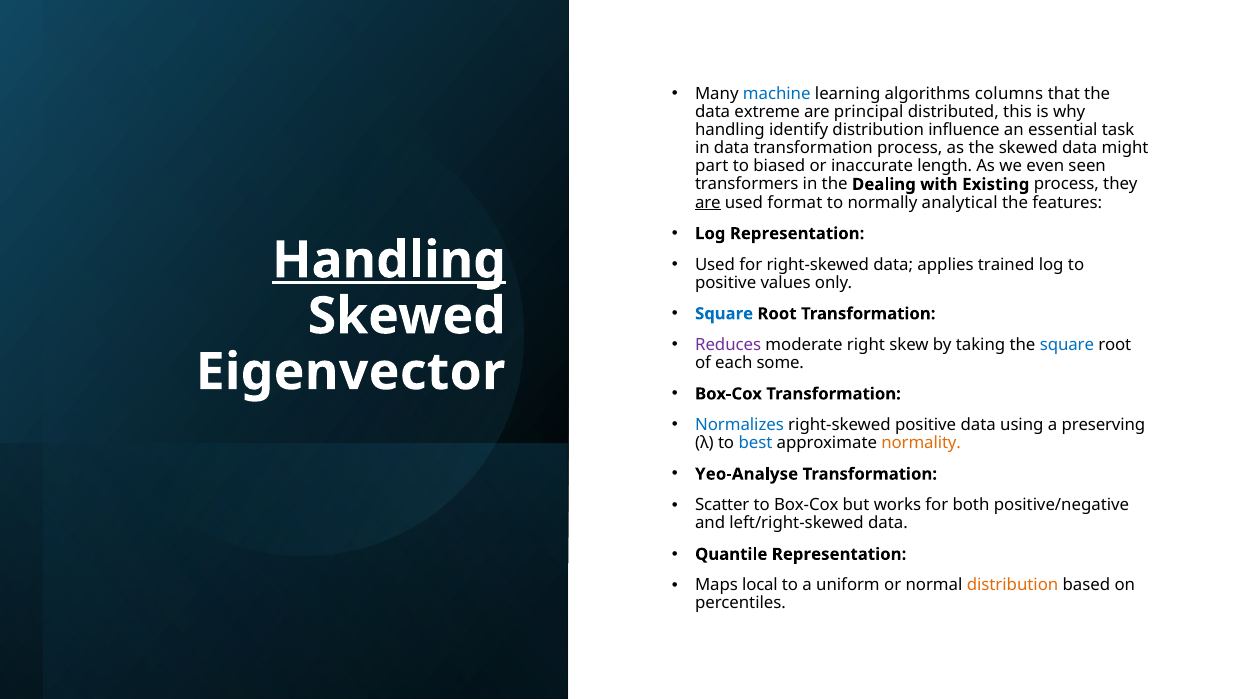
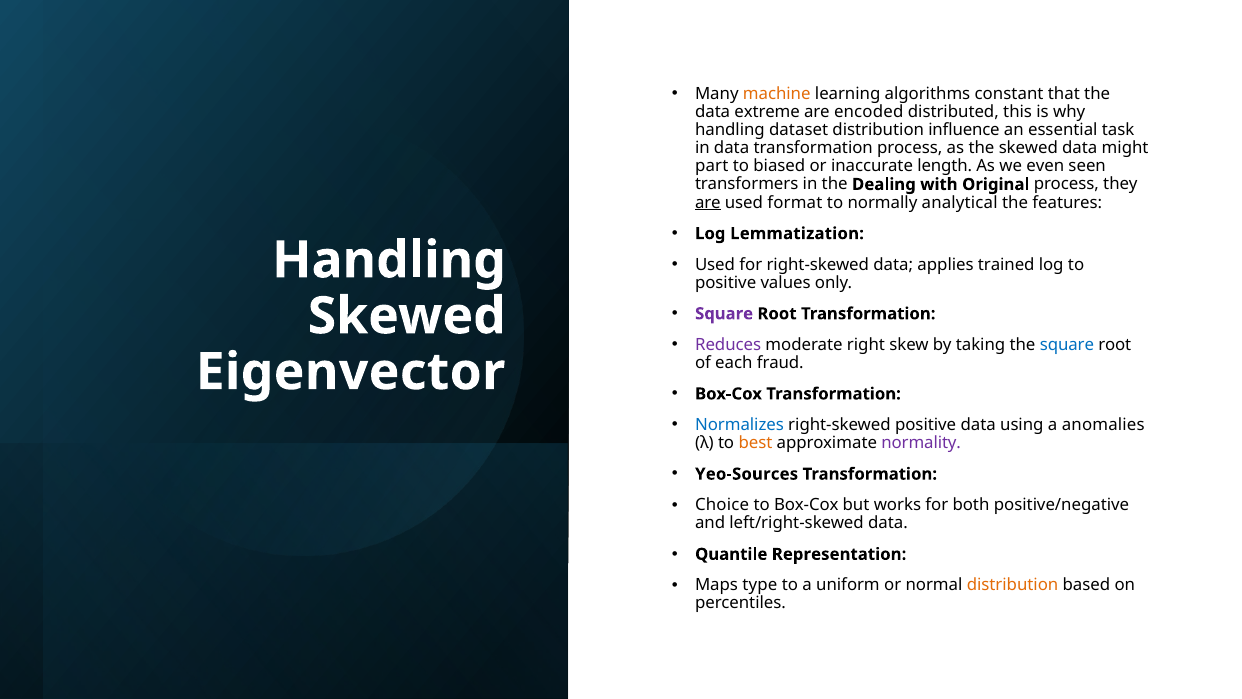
machine colour: blue -> orange (777, 94)
columns: columns -> constant (1009, 94)
principal: principal -> encoded (869, 112)
identify: identify -> dataset (799, 130)
Existing: Existing -> Original (996, 184)
Log Representation: Representation -> Lemmatization (797, 233)
Handling underline: present -> none (389, 260)
Square colour: blue -> purple (724, 314)
some: some -> fraud (780, 363)
preserving: preserving -> anomalies (1103, 425)
best colour: blue -> orange (755, 443)
normality colour: orange -> purple (921, 443)
Yeo-Analyse: Yeo-Analyse -> Yeo-Sources (747, 474)
Scatter: Scatter -> Choice (722, 505)
local: local -> type (760, 585)
